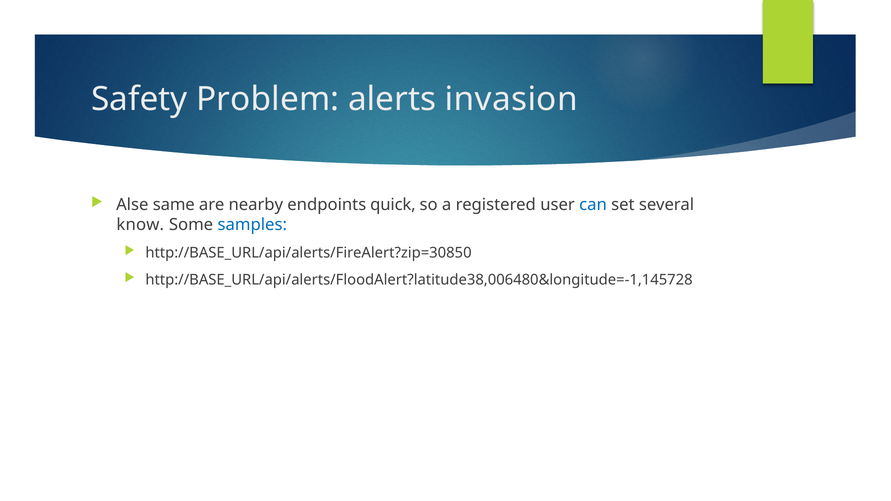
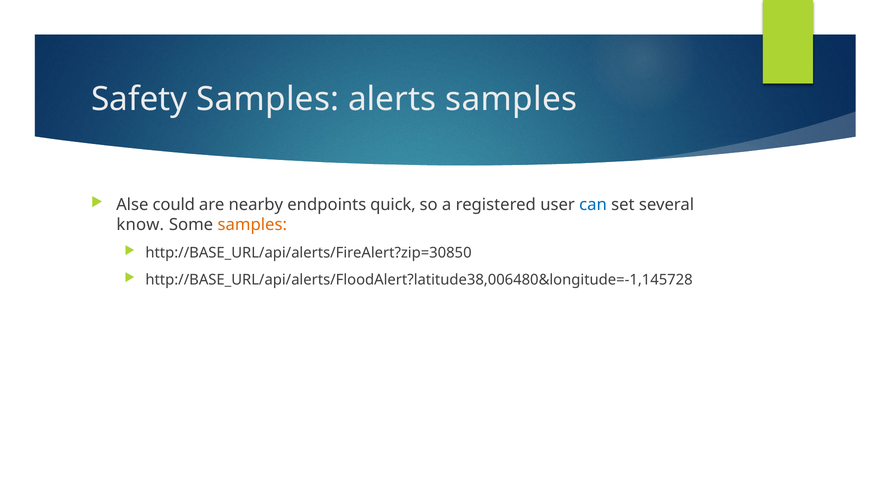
Safety Problem: Problem -> Samples (268, 99)
alerts invasion: invasion -> samples (511, 99)
same: same -> could (174, 205)
samples colour: blue -> orange (252, 225)
